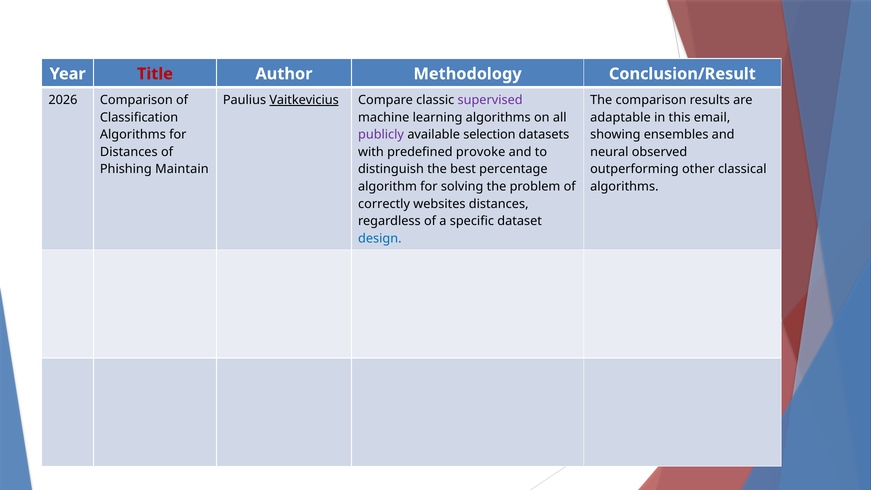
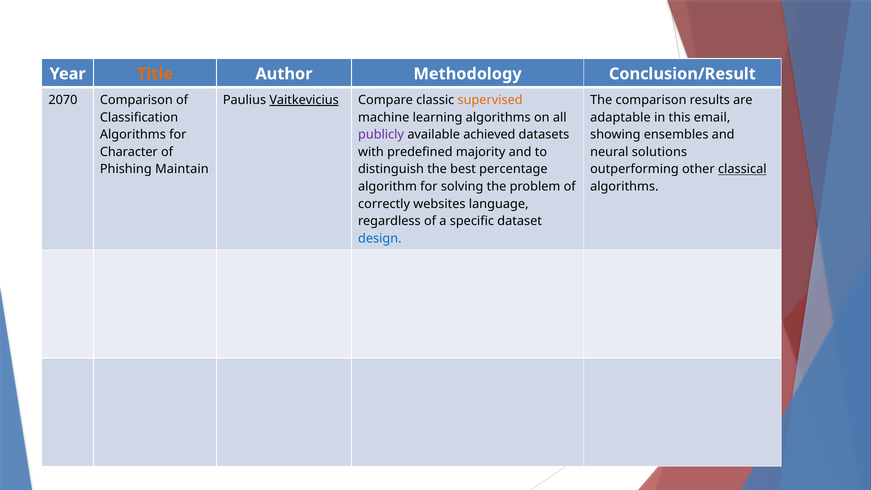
Title colour: red -> orange (155, 74)
2026: 2026 -> 2070 (63, 100)
supervised colour: purple -> orange (490, 100)
selection: selection -> achieved (489, 135)
Distances: Distances -> Character (129, 152)
provoke: provoke -> majority (481, 152)
observed: observed -> solutions (659, 152)
classical underline: none -> present (742, 169)
websites distances: distances -> language (499, 204)
